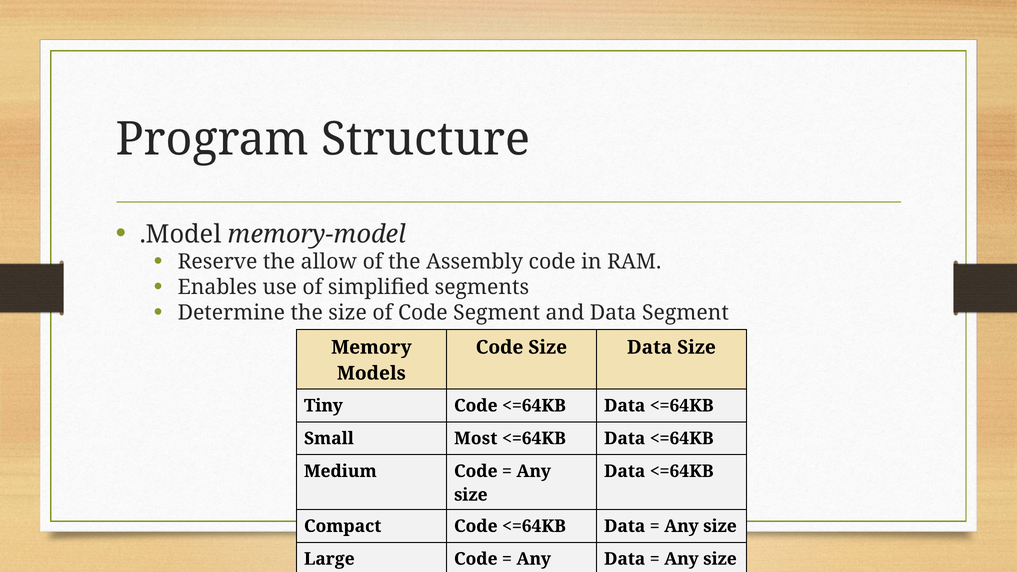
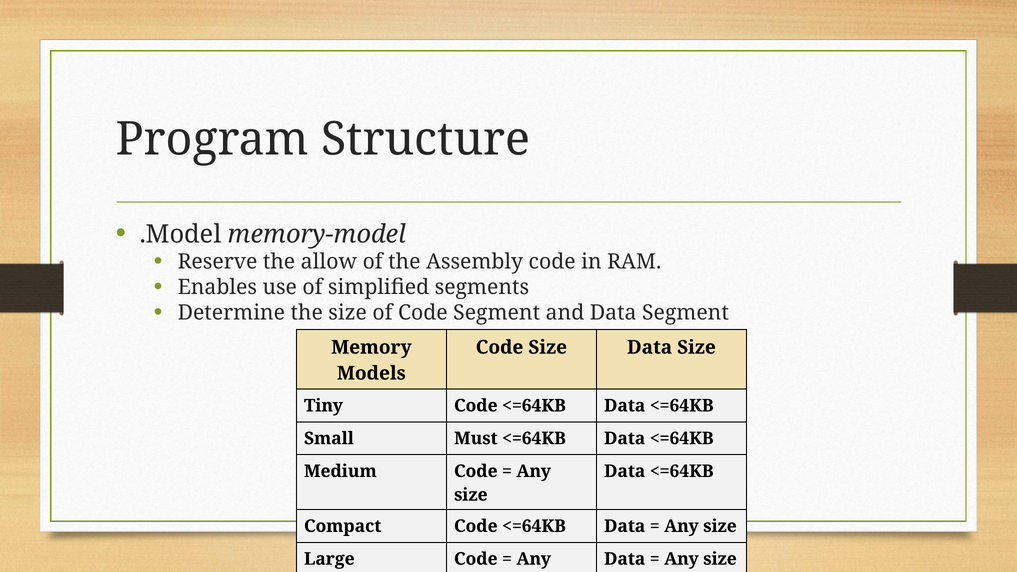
Most: Most -> Must (476, 438)
